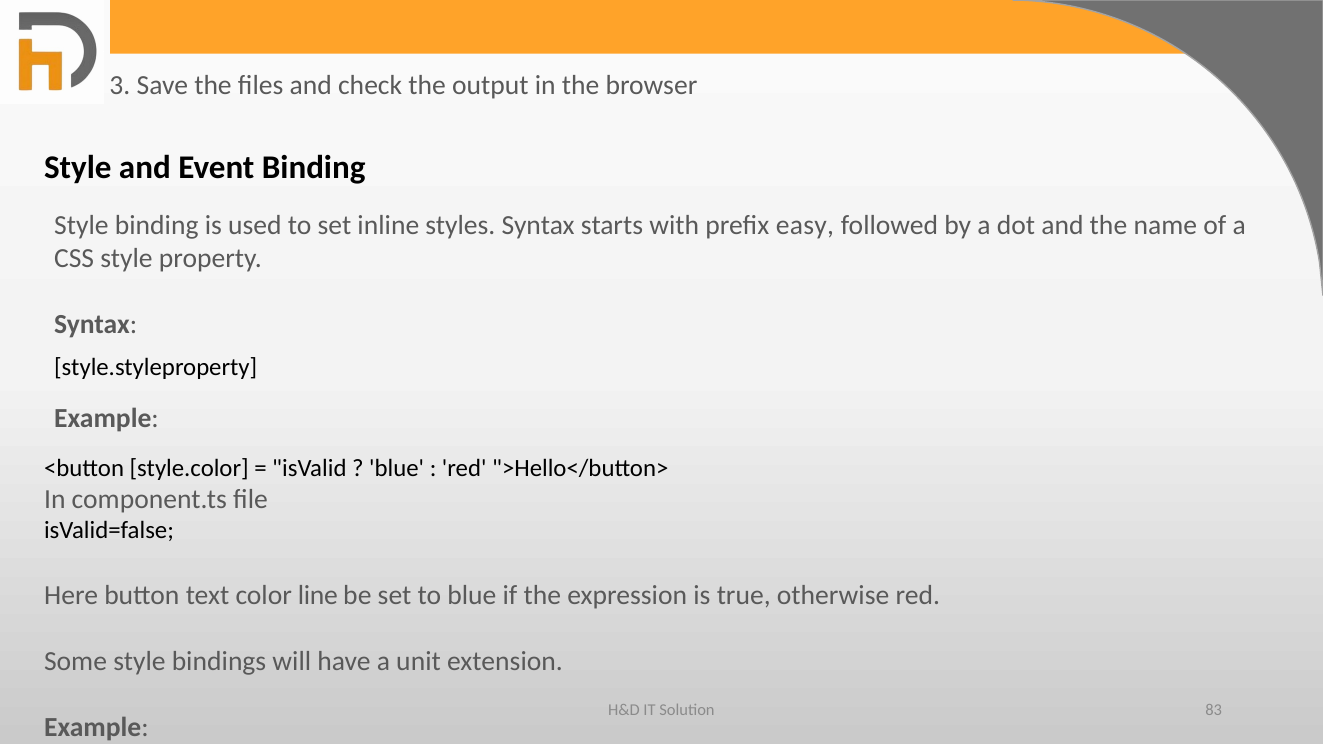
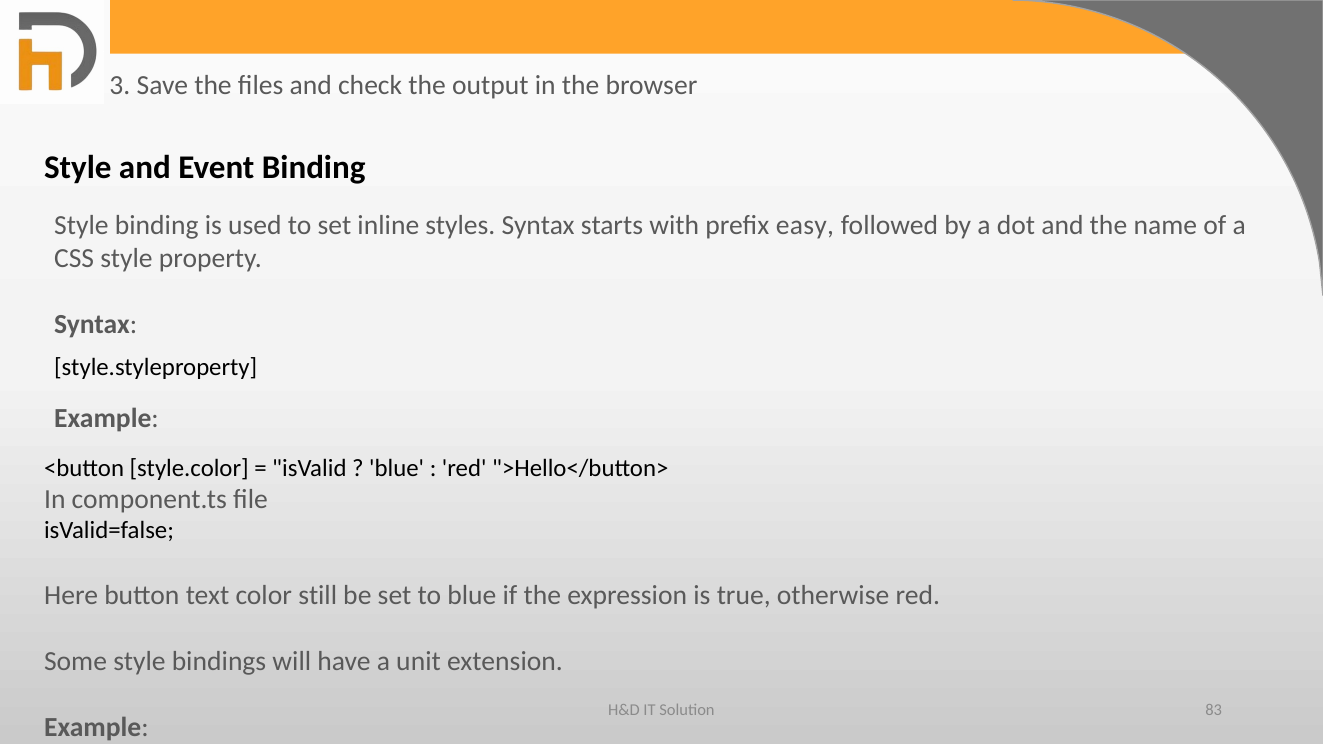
line: line -> still (318, 595)
